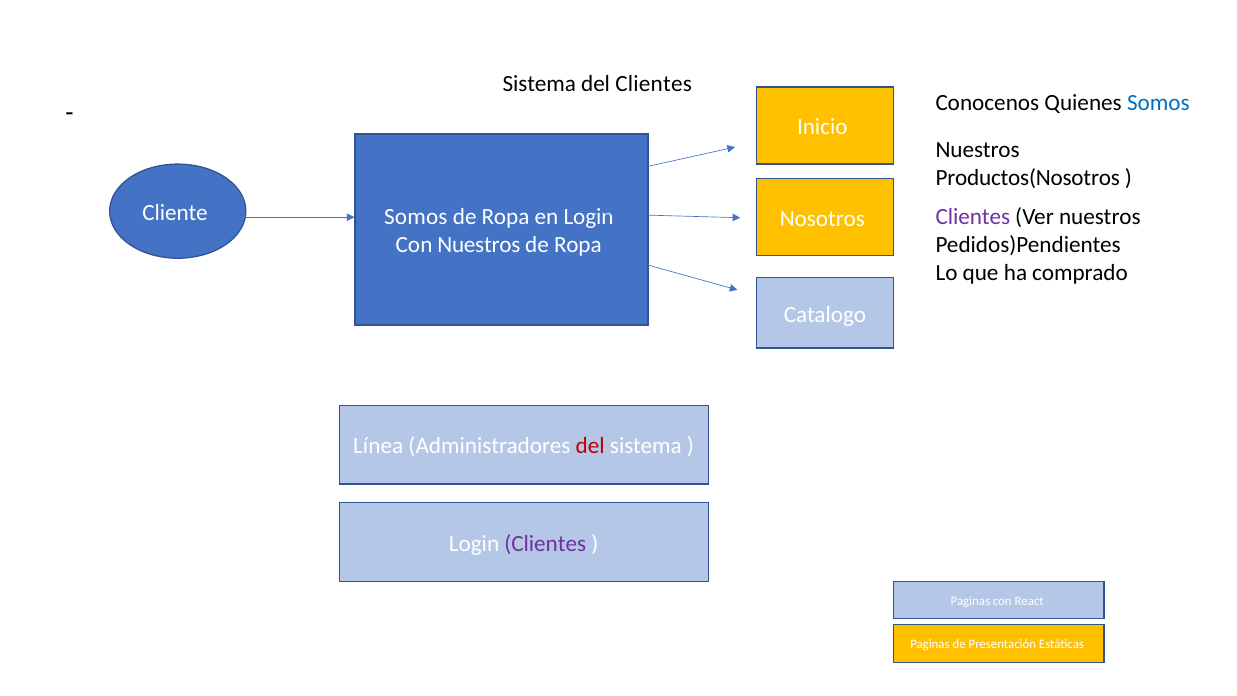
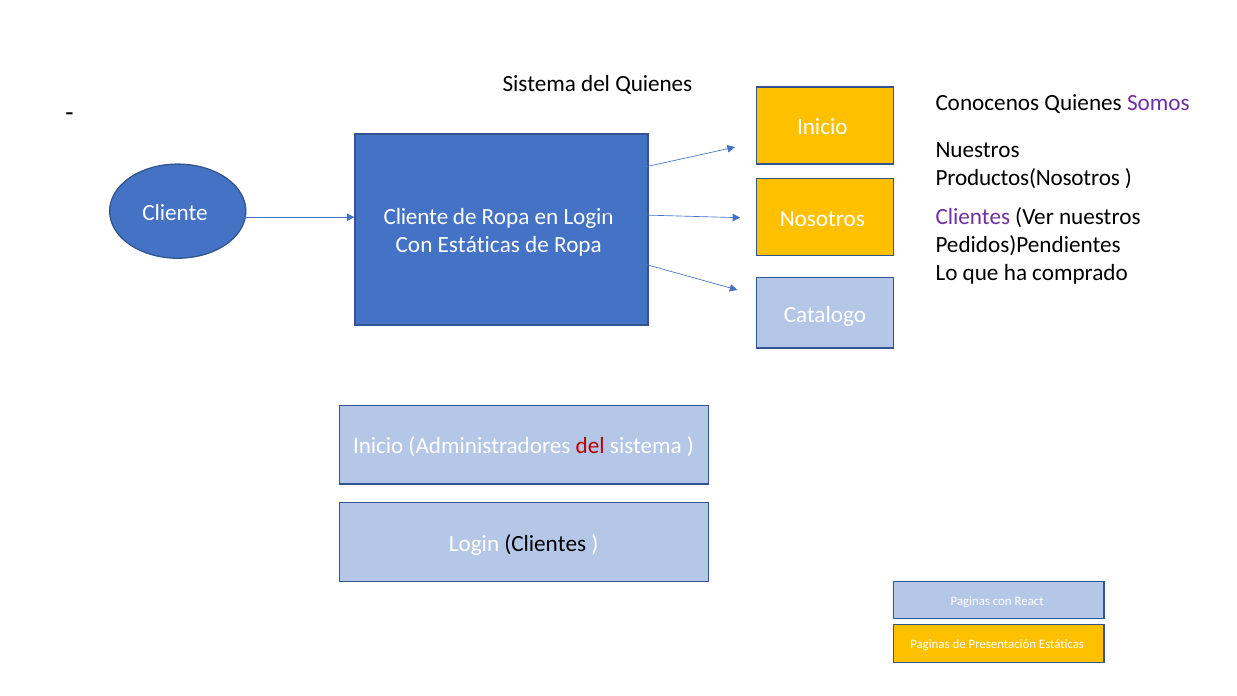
del Clientes: Clientes -> Quienes (654, 84)
Somos colour: blue -> purple (1158, 103)
Cliente Somos: Somos -> Cliente (416, 217)
Con Nuestros: Nuestros -> Estáticas (479, 245)
Línea: Línea -> Inicio (378, 446)
Clientes colour: purple -> black (545, 543)
